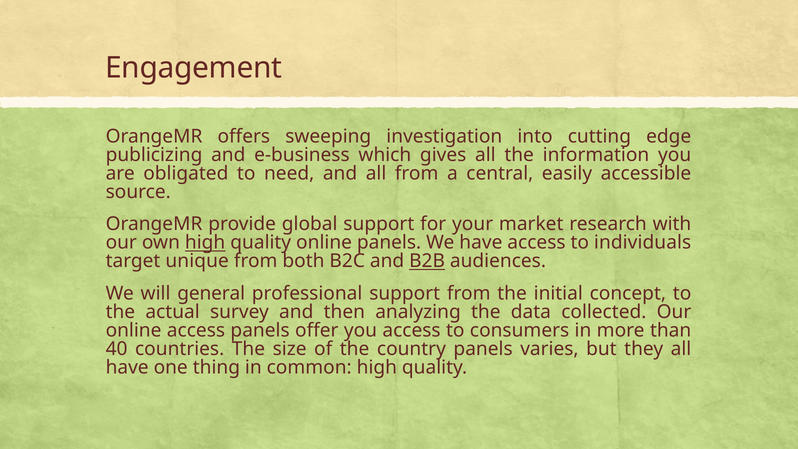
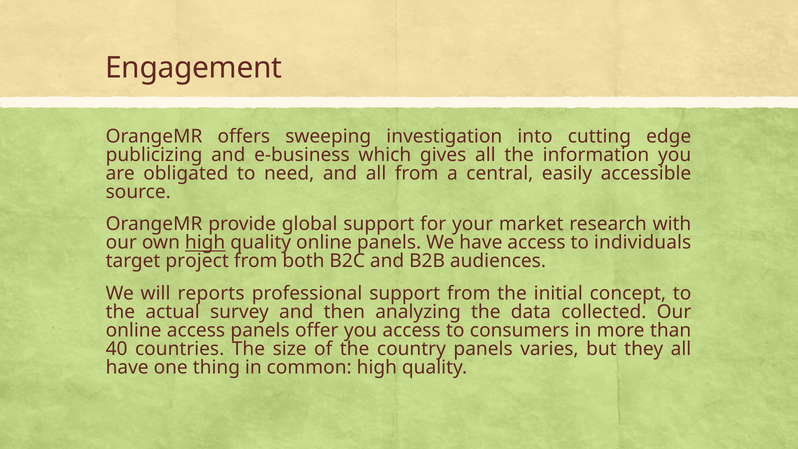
unique: unique -> project (197, 261)
B2B underline: present -> none (427, 261)
general: general -> reports (211, 293)
